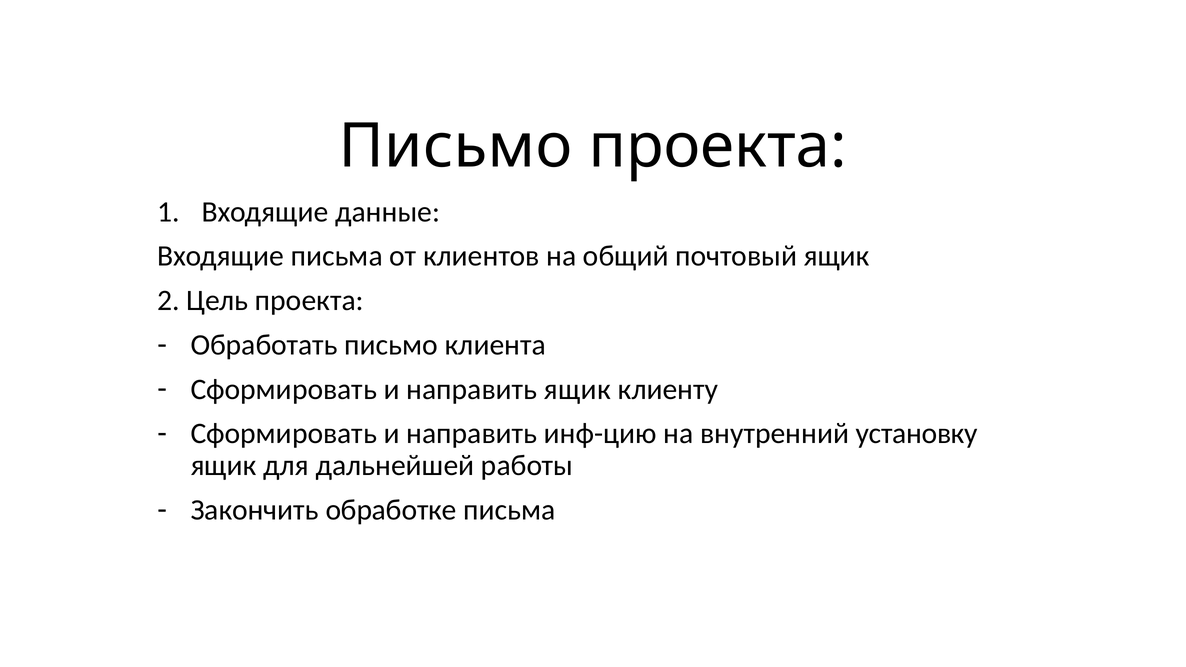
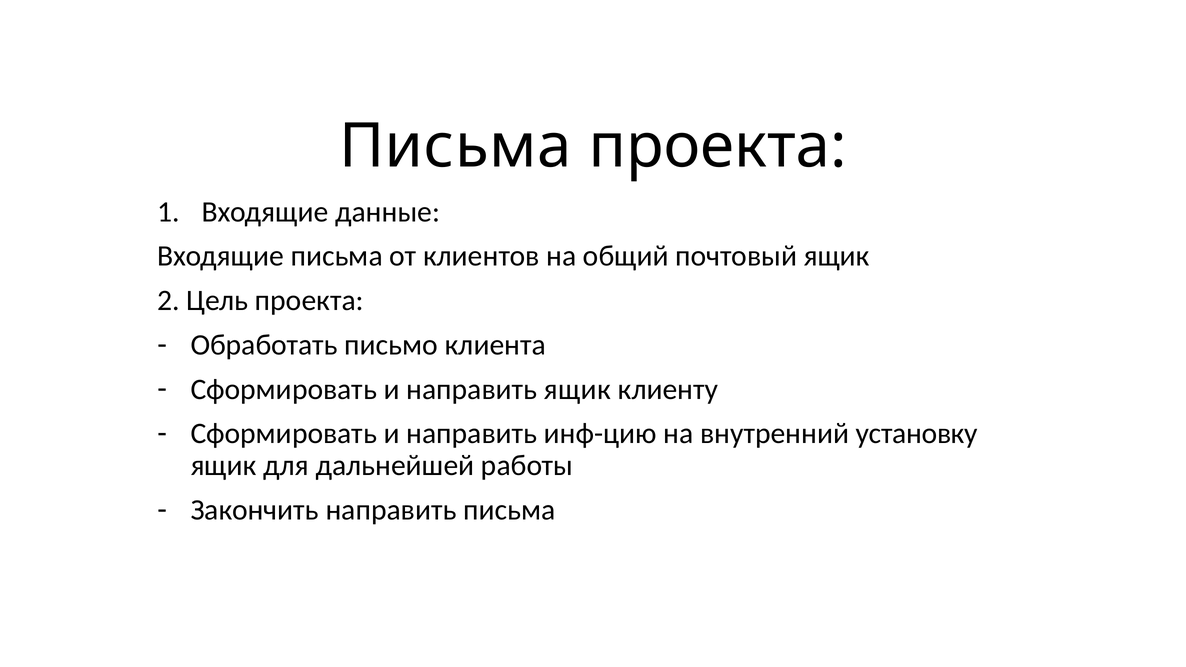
Письмо: Письмо -> Письма (455, 147)
Закончить обработке: обработке -> направить (391, 510)
